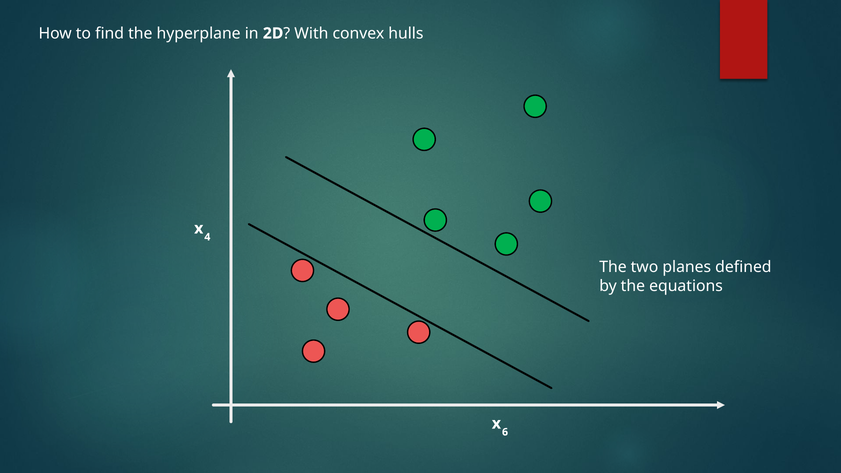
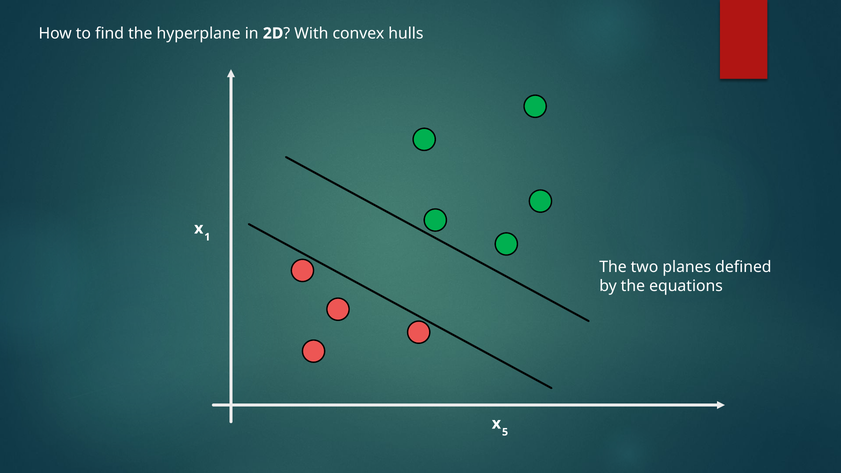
4: 4 -> 1 (207, 237)
6: 6 -> 5 (505, 432)
